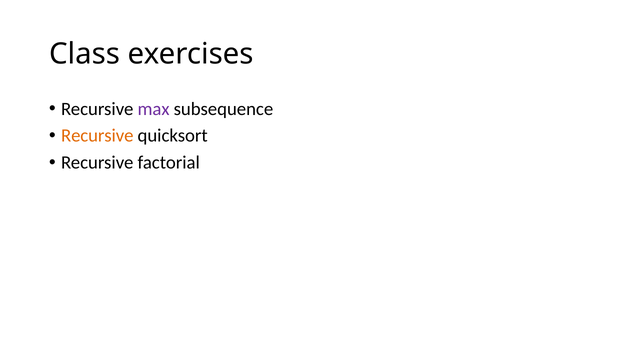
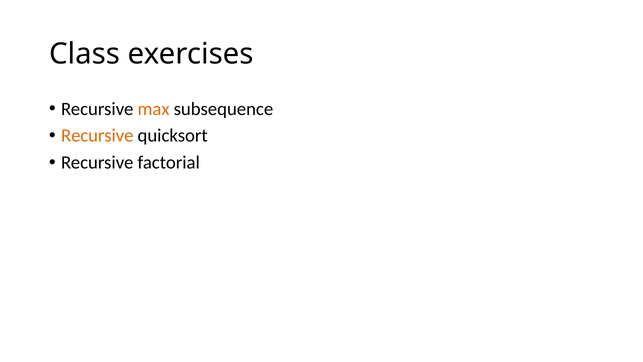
max colour: purple -> orange (154, 109)
